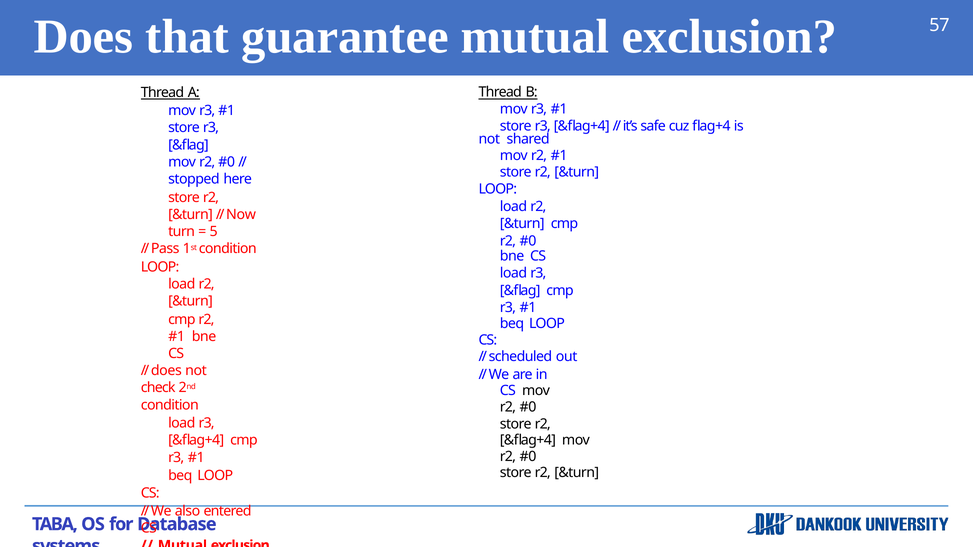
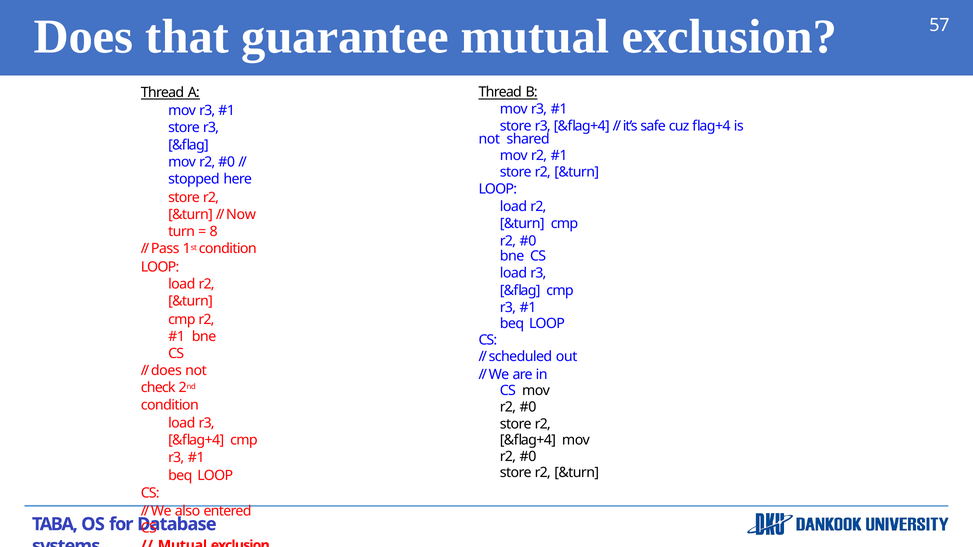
5: 5 -> 8 (214, 232)
